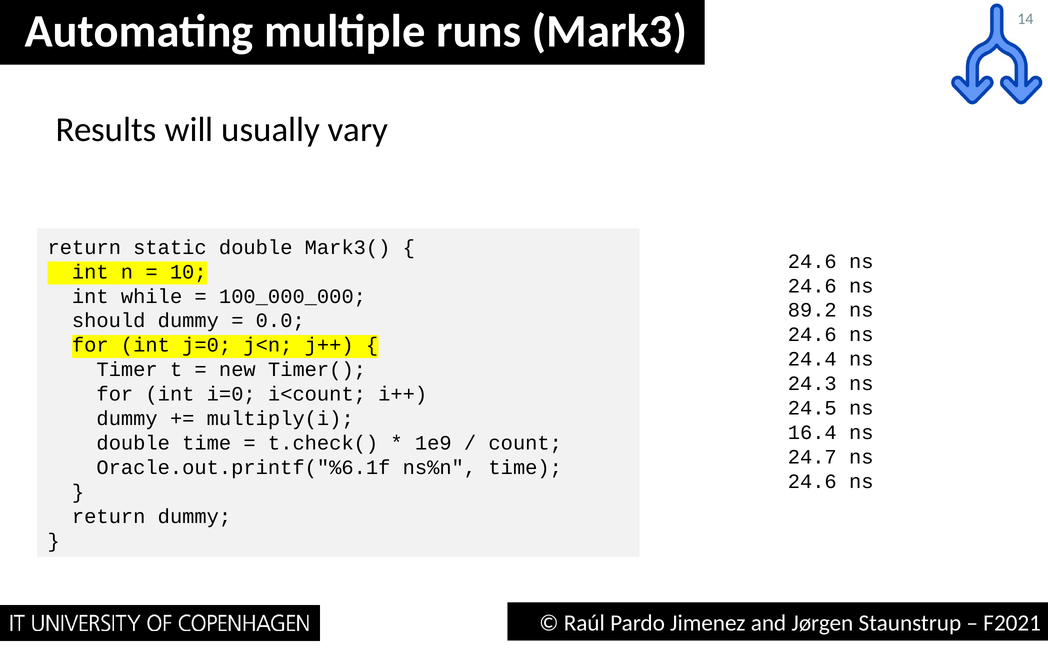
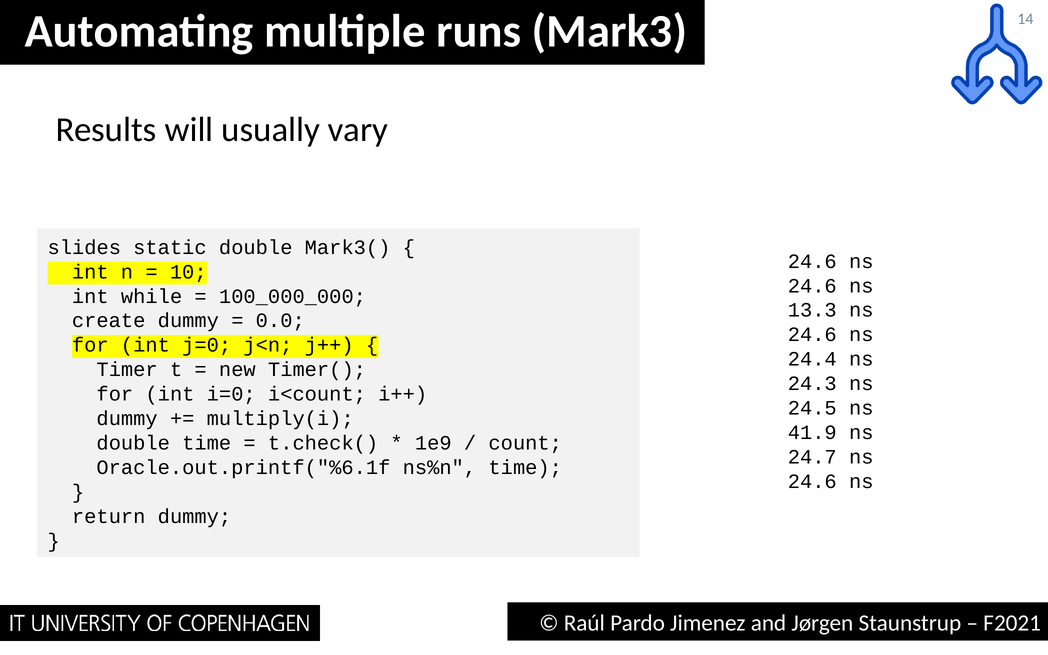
return: return -> slides (84, 247)
89.2: 89.2 -> 13.3 (812, 310)
should: should -> create (109, 321)
16.4: 16.4 -> 41.9 (812, 433)
